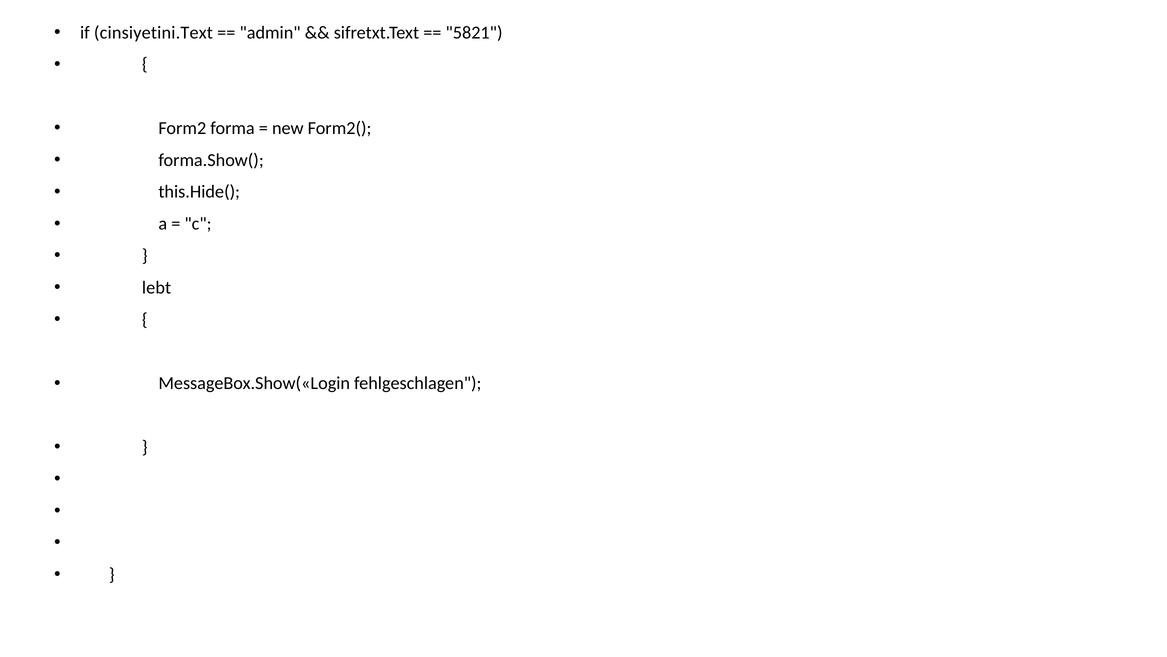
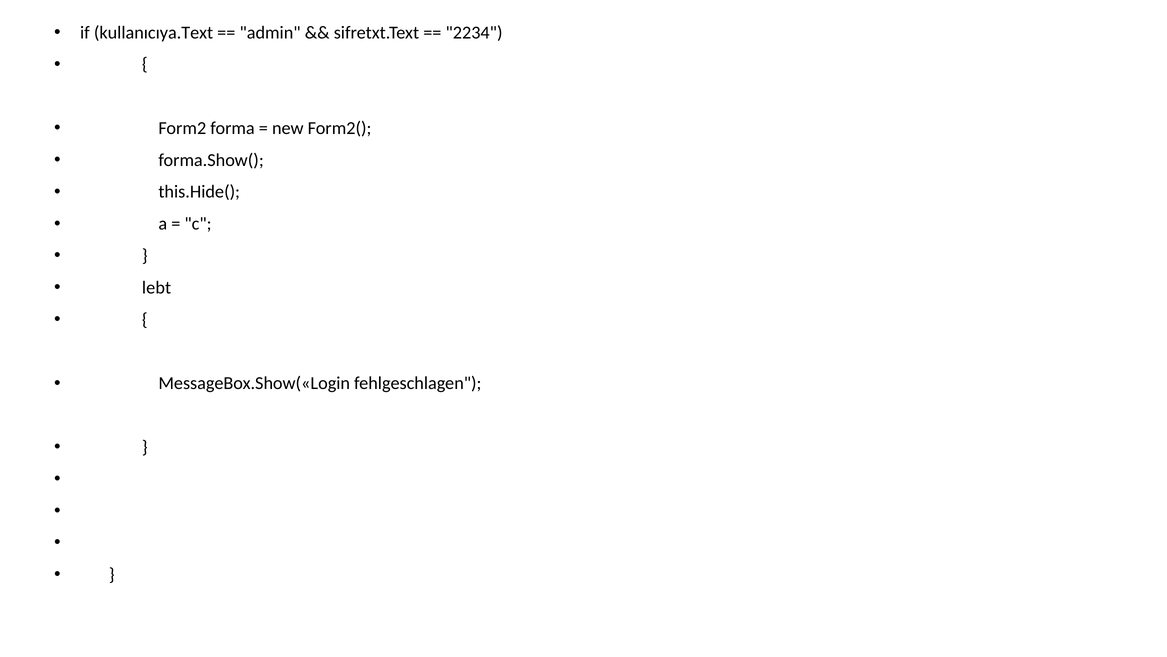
cinsiyetini.Text: cinsiyetini.Text -> kullanıcıya.Text (154, 32)
5821: 5821 -> 2234 (474, 32)
